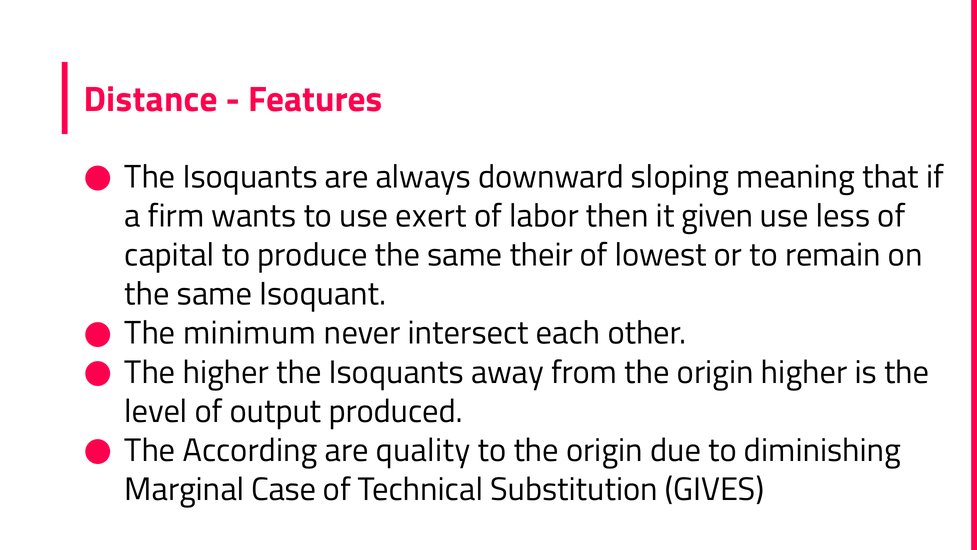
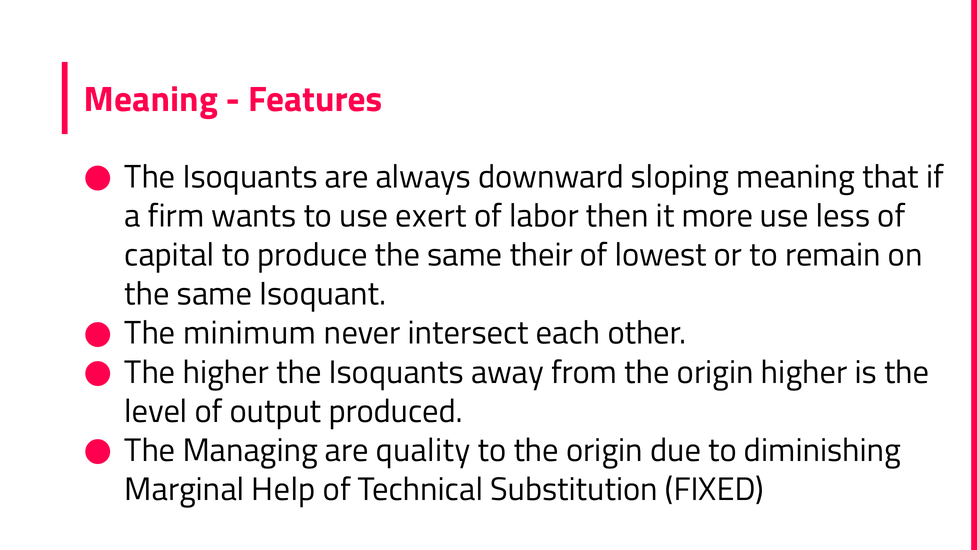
Distance: Distance -> Meaning (151, 100)
given: given -> more (717, 216)
According: According -> Managing (250, 450)
Case: Case -> Help (283, 489)
GIVES: GIVES -> FIXED (715, 489)
